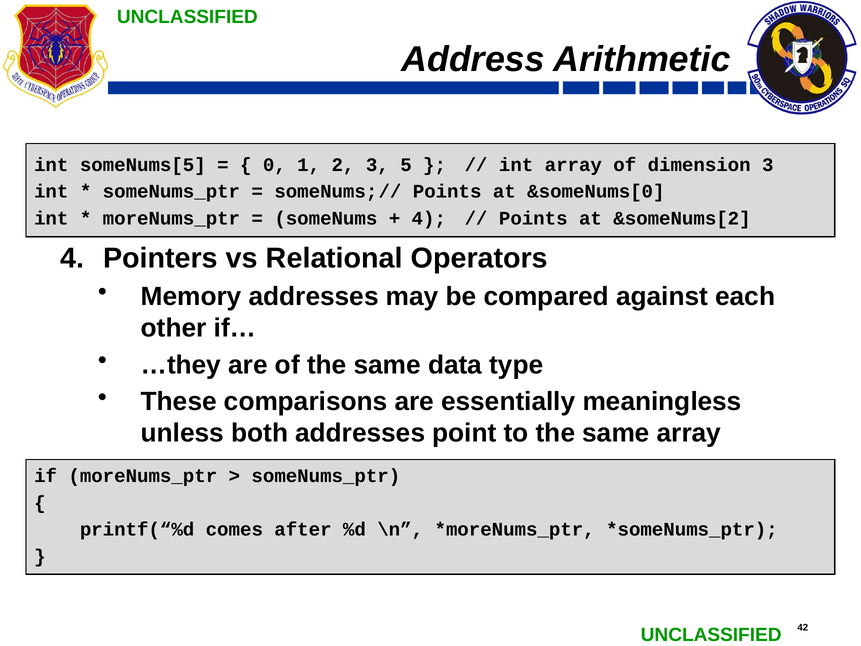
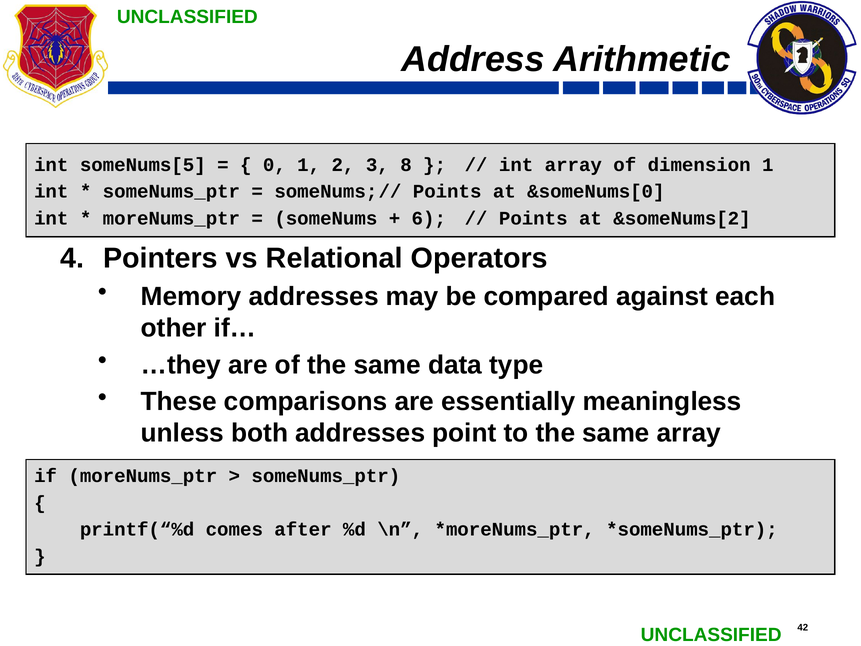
5: 5 -> 8 (406, 165)
dimension 3: 3 -> 1 (768, 165)
4: 4 -> 6 (429, 218)
